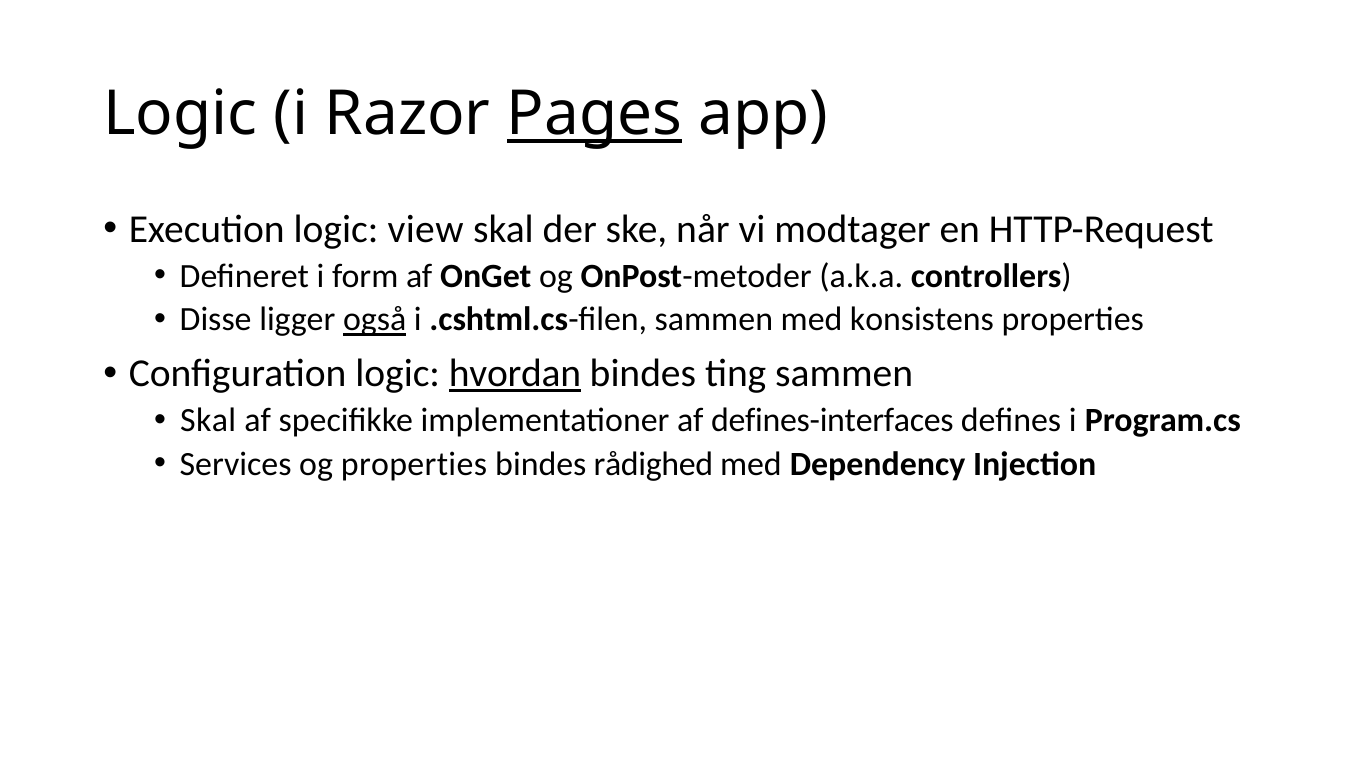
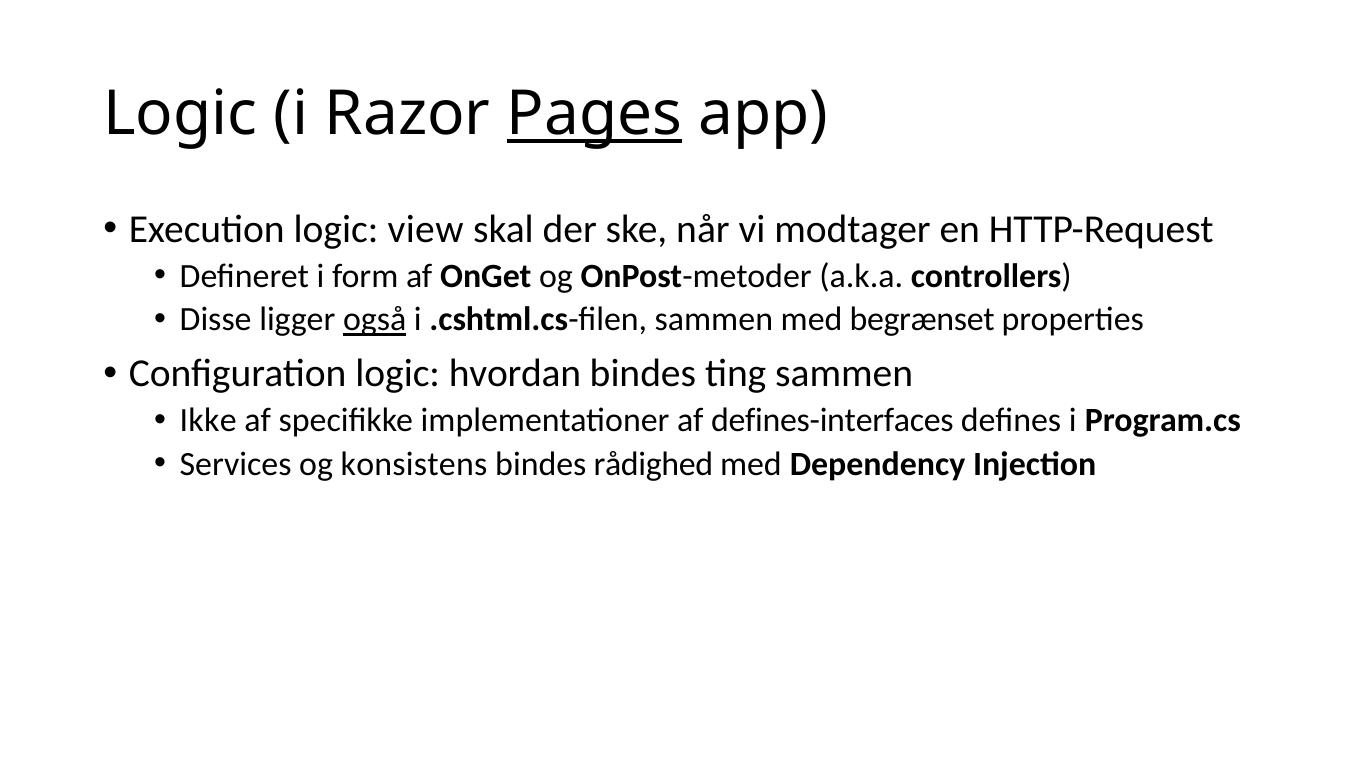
konsistens: konsistens -> begrænset (922, 320)
hvordan underline: present -> none (515, 373)
Skal: Skal -> Ikke (208, 420)
og properties: properties -> konsistens (414, 464)
